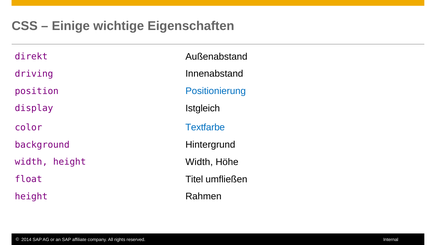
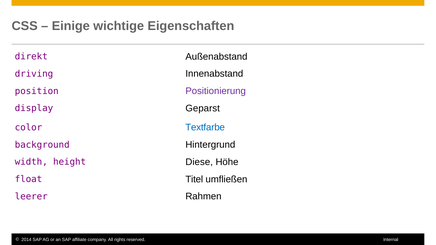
Positionierung colour: blue -> purple (216, 91)
Istgleich: Istgleich -> Geparst (203, 108)
height Width: Width -> Diese (199, 162)
height: height -> leerer (31, 197)
